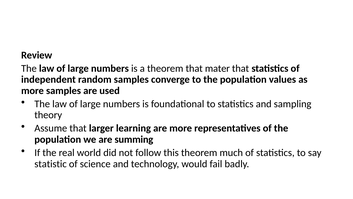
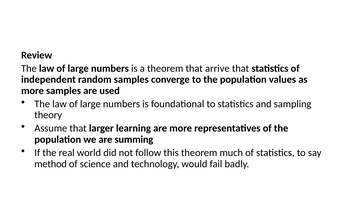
mater: mater -> arrive (217, 68)
statistic: statistic -> method (51, 164)
